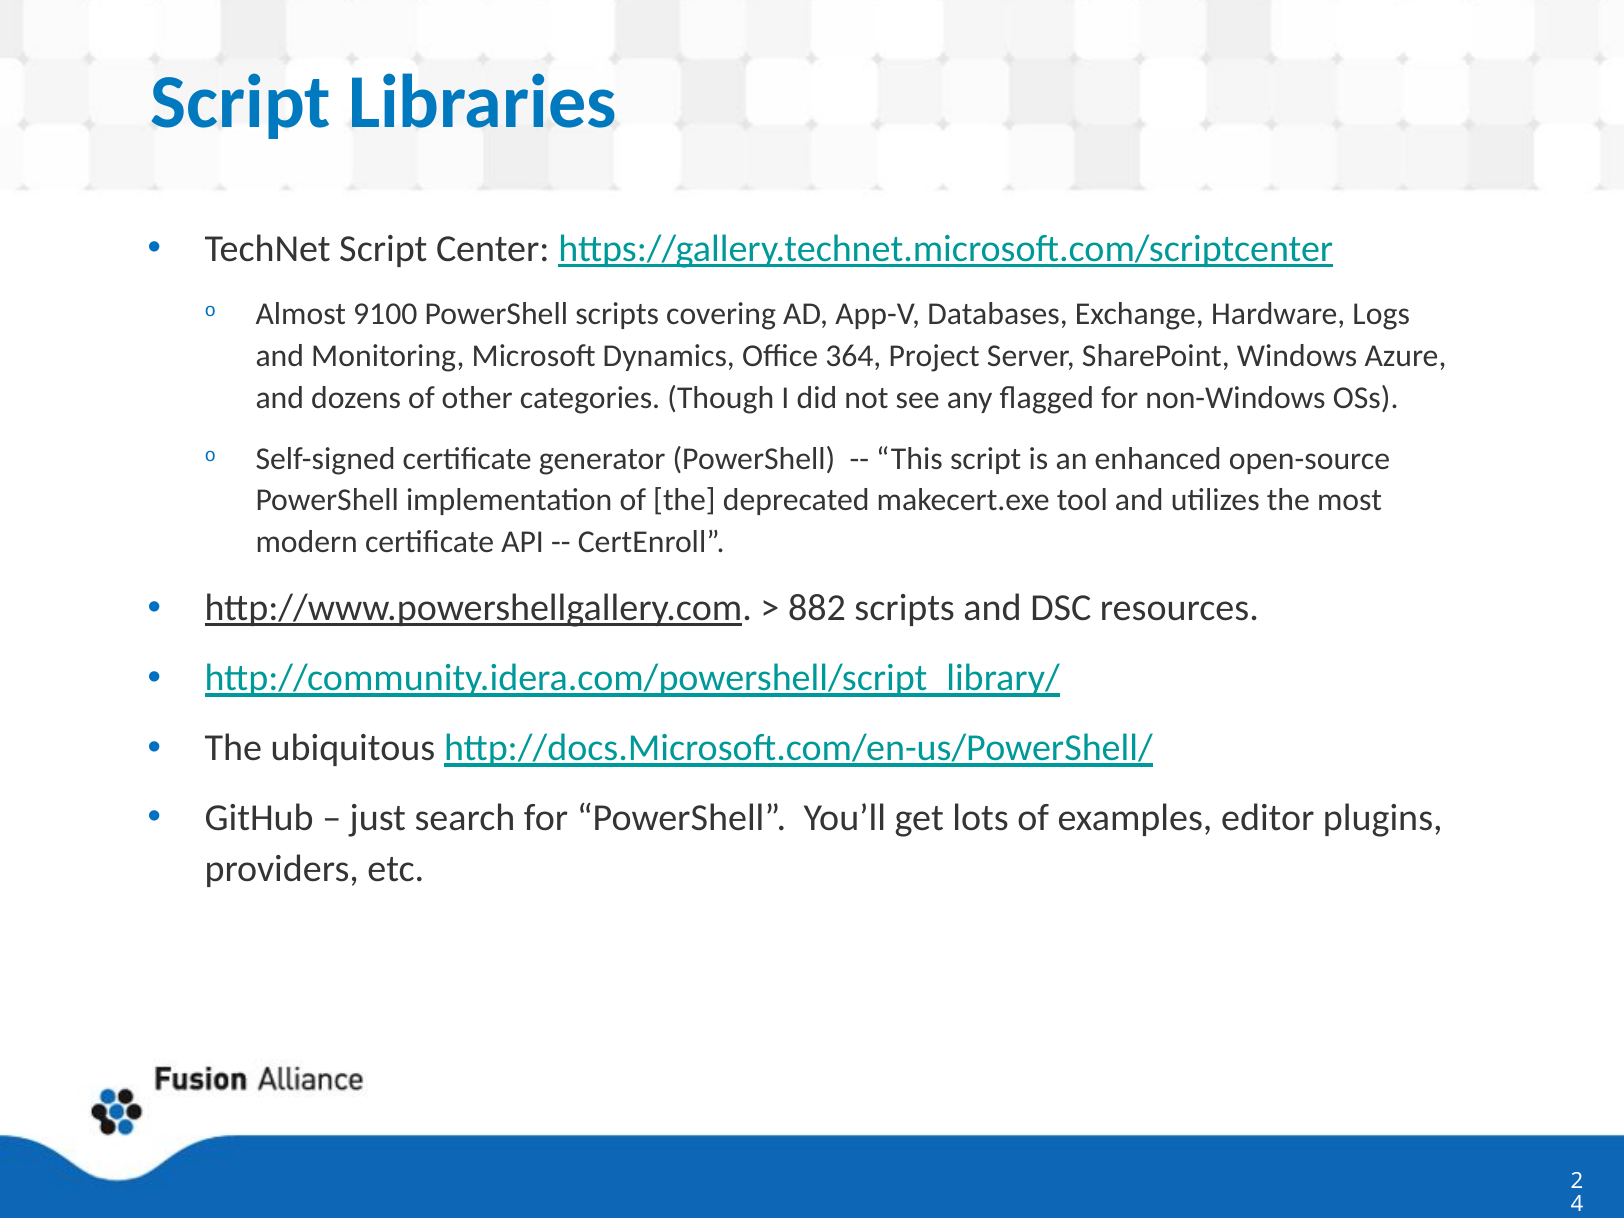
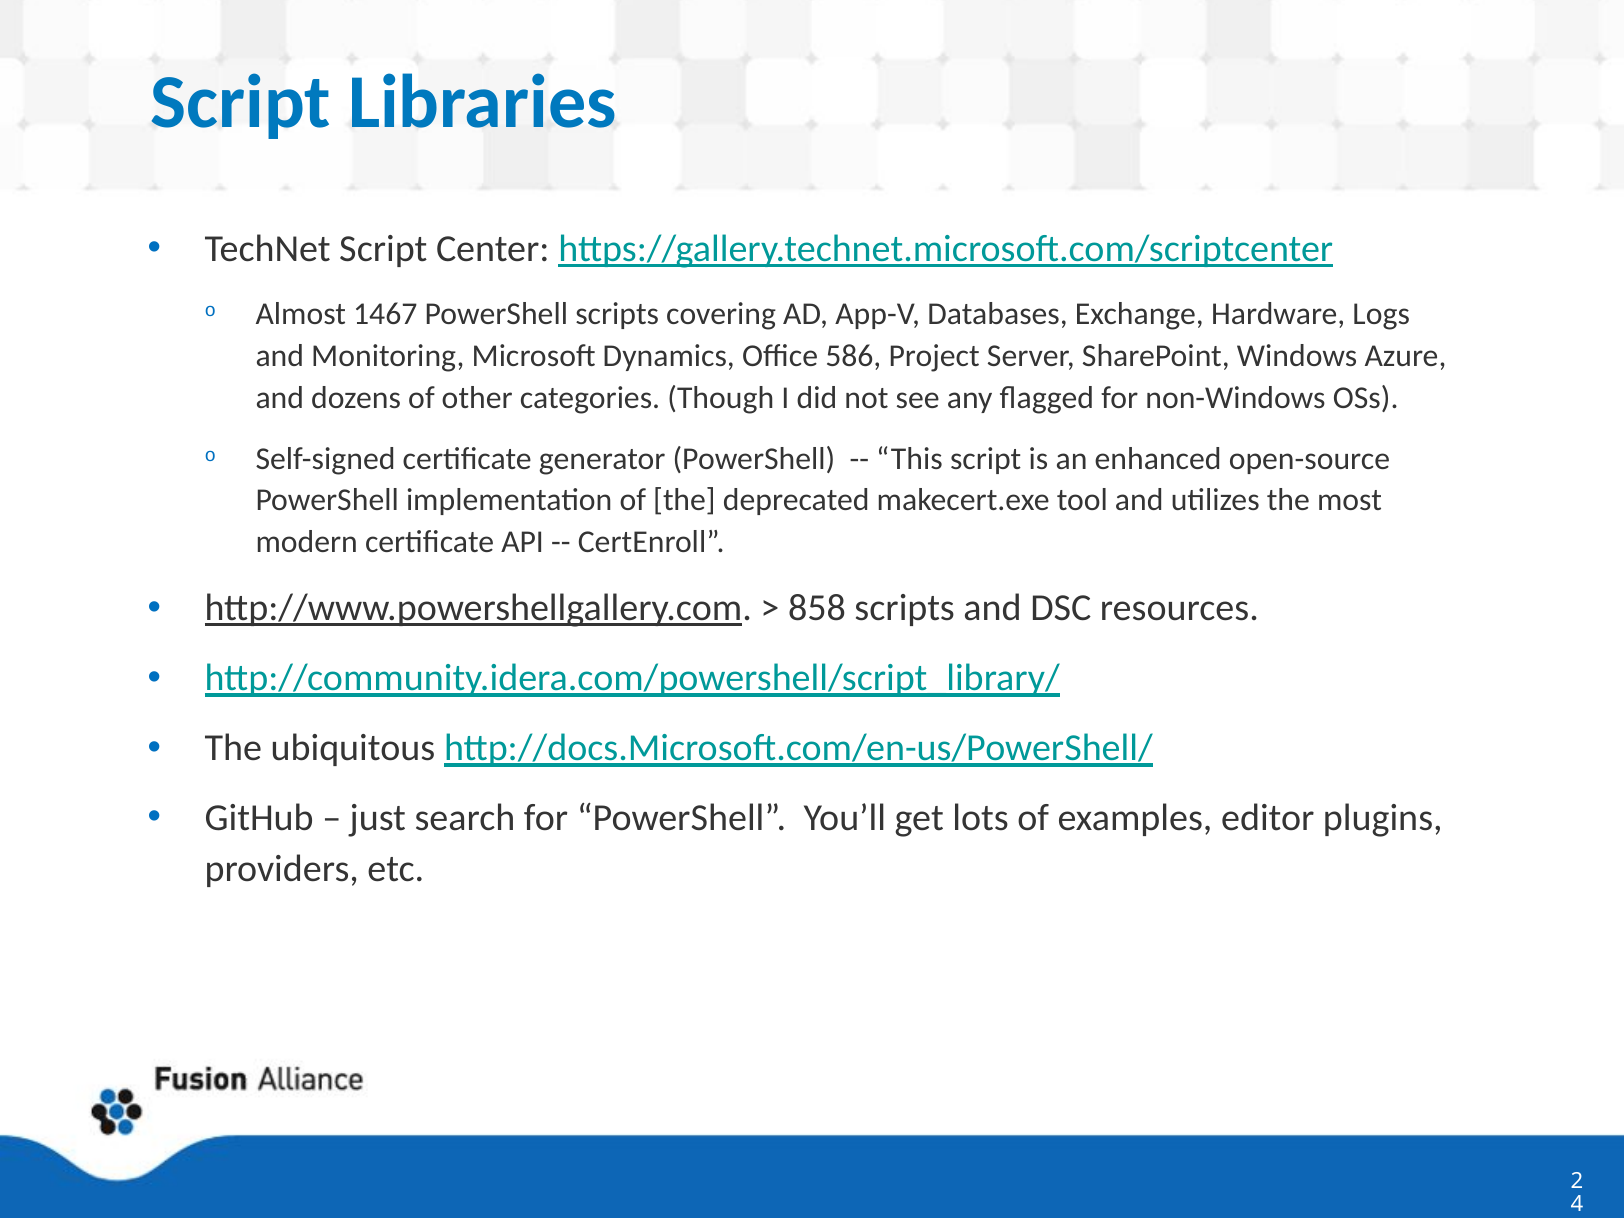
9100: 9100 -> 1467 (385, 314)
364: 364 -> 586 (853, 356)
882: 882 -> 858 (817, 608)
